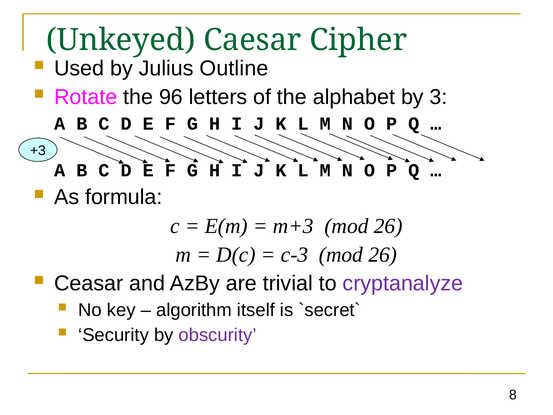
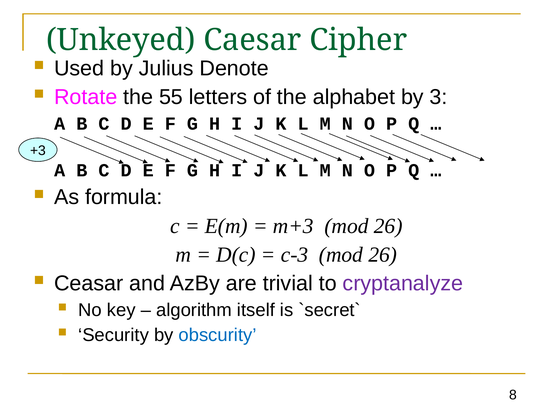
Outline: Outline -> Denote (234, 68)
96: 96 -> 55 (171, 97)
obscurity colour: purple -> blue (218, 335)
